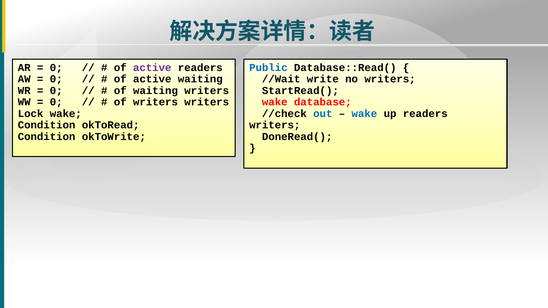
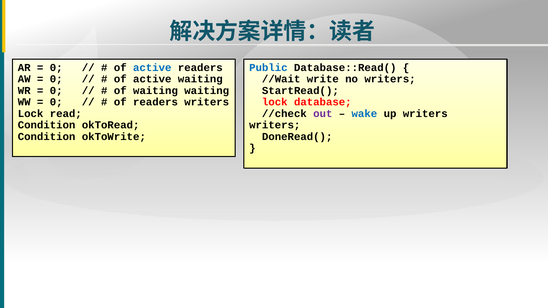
active colour: purple -> blue (152, 68)
waiting writers: writers -> waiting (207, 91)
of writers: writers -> readers (155, 102)
wake: wake -> lock (275, 102)
Lock wake: wake -> read (66, 114)
out colour: blue -> purple (323, 114)
up readers: readers -> writers (425, 114)
